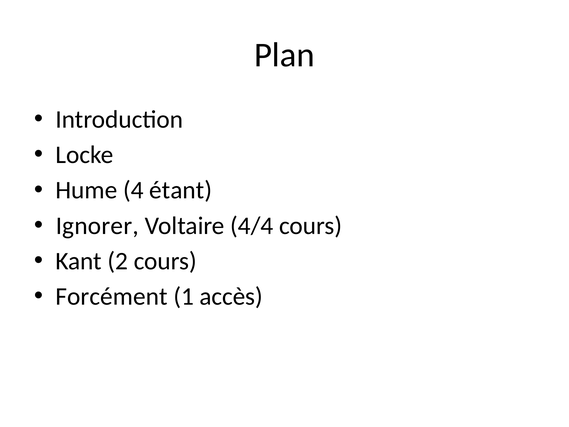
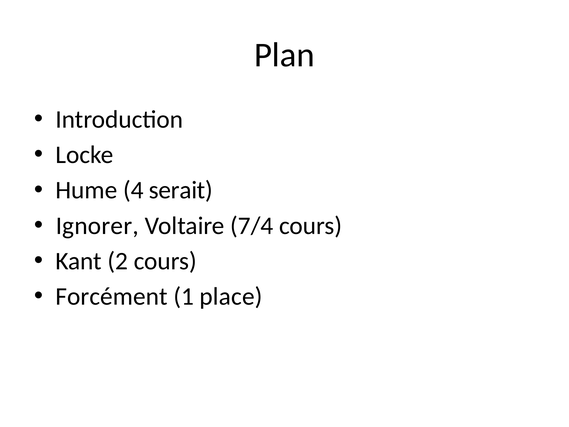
étant: étant -> serait (181, 190)
4/4: 4/4 -> 7/4 (252, 226)
accès: accès -> place (231, 296)
